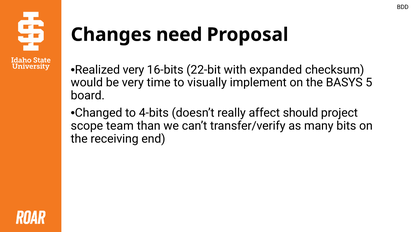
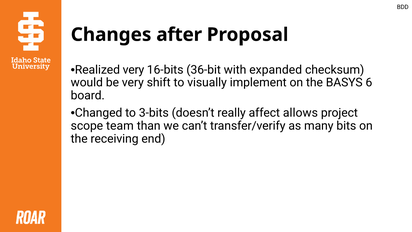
need: need -> after (179, 35)
22-bit: 22-bit -> 36-bit (204, 70)
time: time -> shift (159, 83)
5: 5 -> 6 (369, 83)
4-bits: 4-bits -> 3-bits (154, 113)
should: should -> allows (300, 113)
